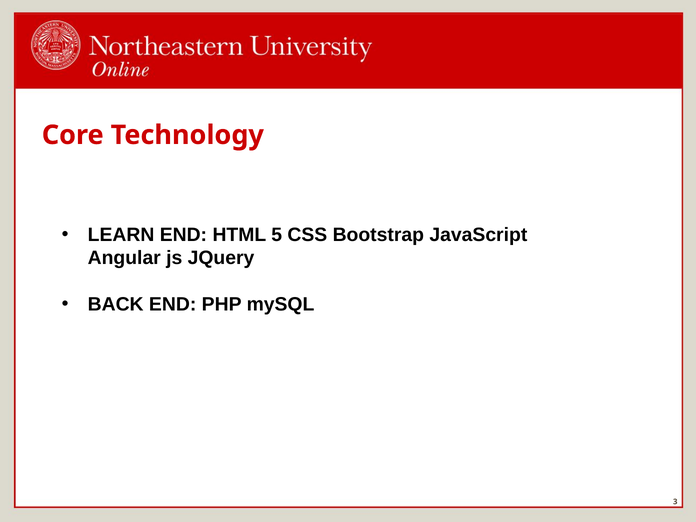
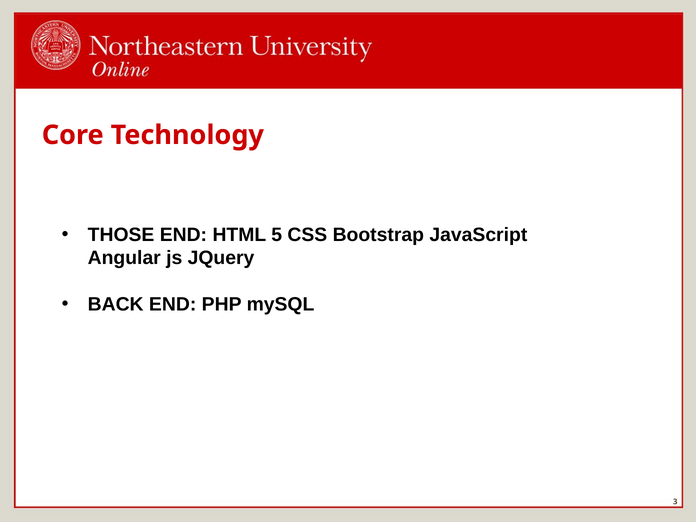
LEARN: LEARN -> THOSE (121, 235)
